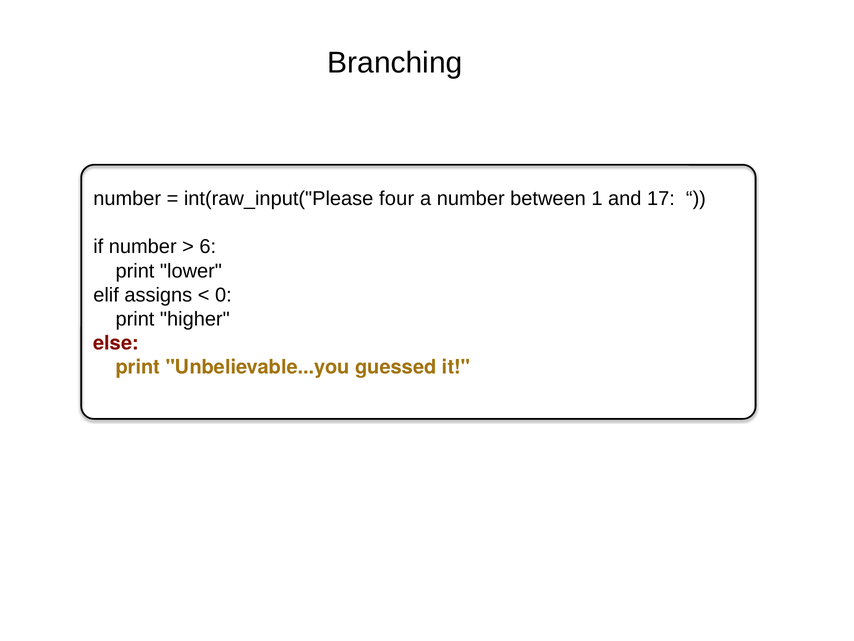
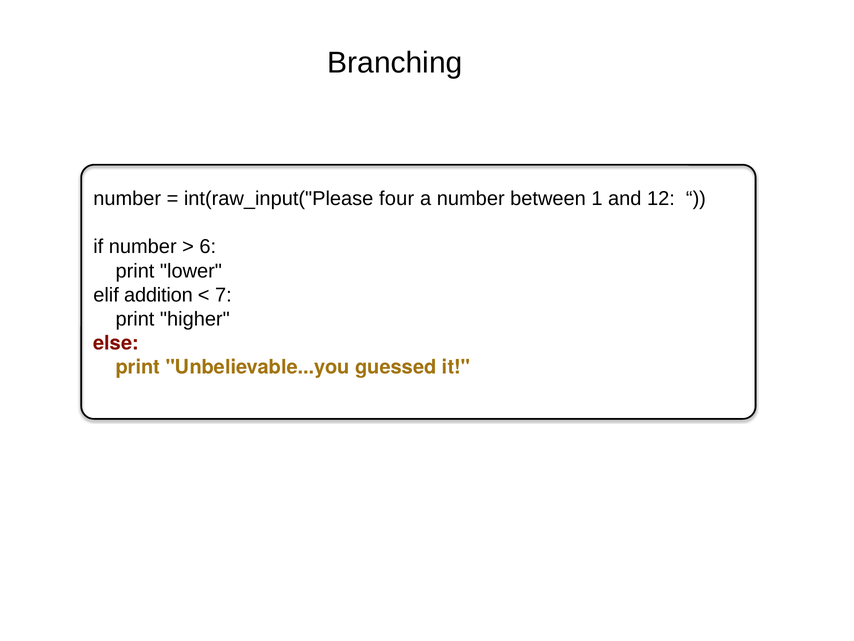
17: 17 -> 12 (661, 199)
assigns: assigns -> addition (158, 295)
0: 0 -> 7 (223, 295)
